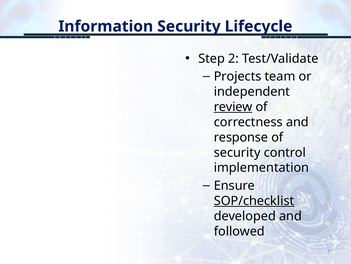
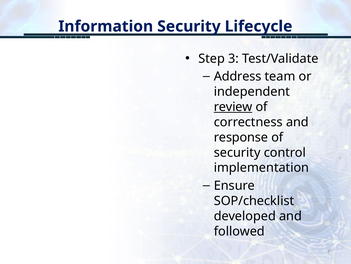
2: 2 -> 3 (234, 58)
Projects: Projects -> Address (238, 76)
SOP/checklist underline: present -> none (254, 200)
